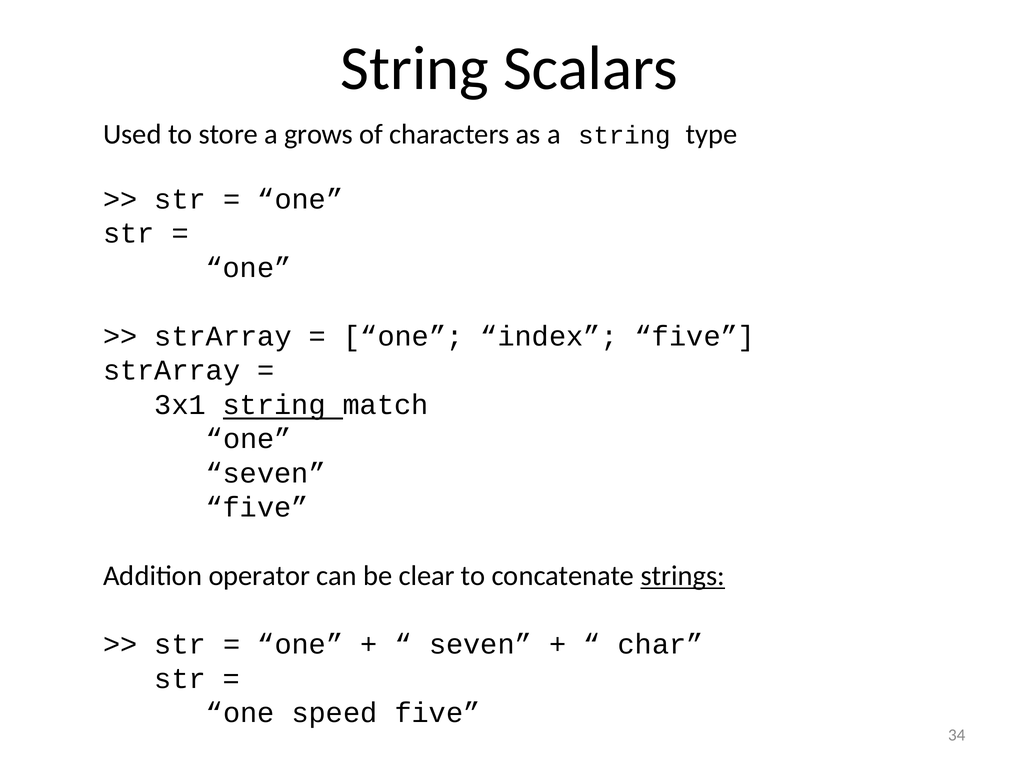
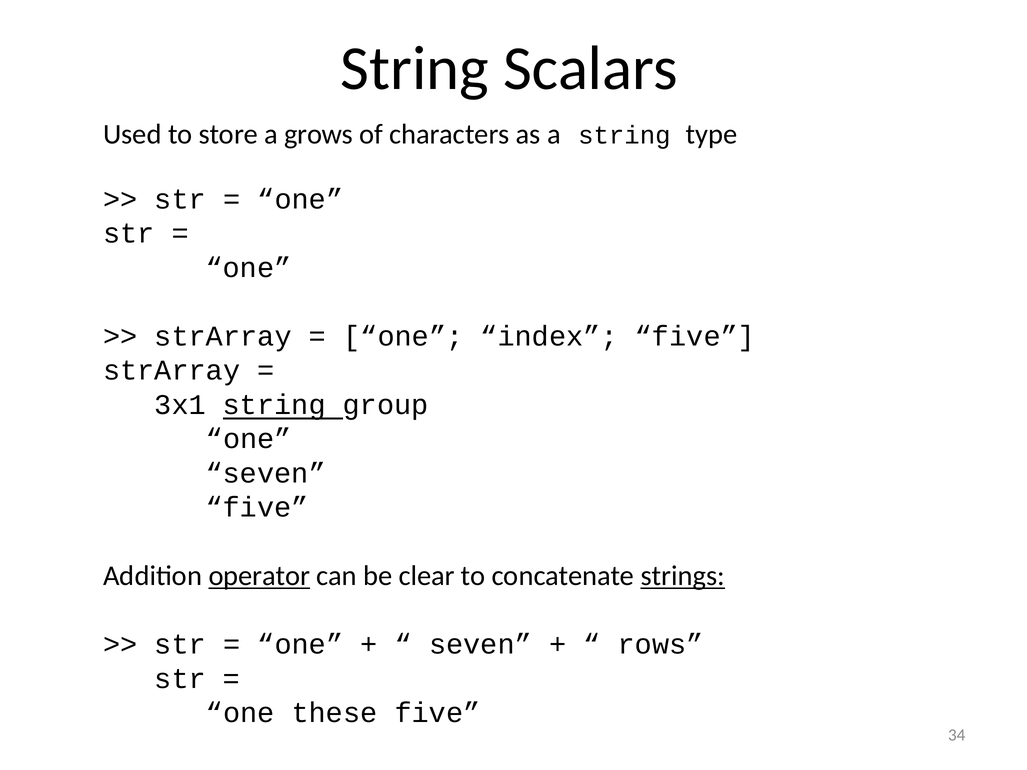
match: match -> group (386, 405)
operator underline: none -> present (259, 576)
char: char -> rows (661, 645)
speed: speed -> these (334, 713)
